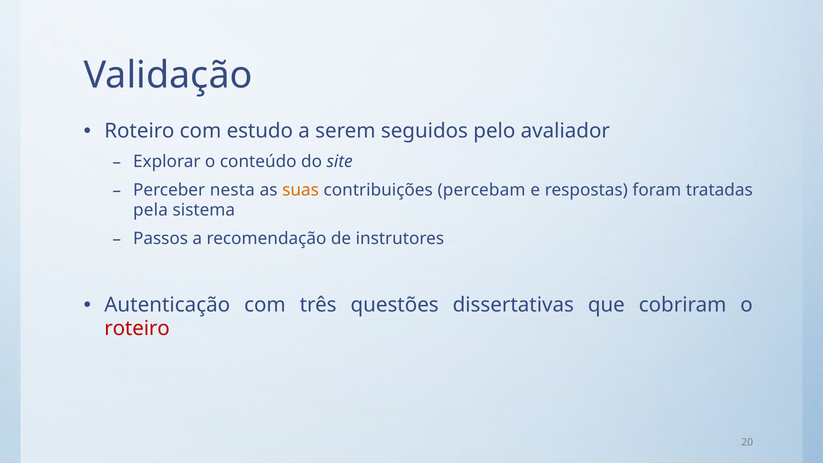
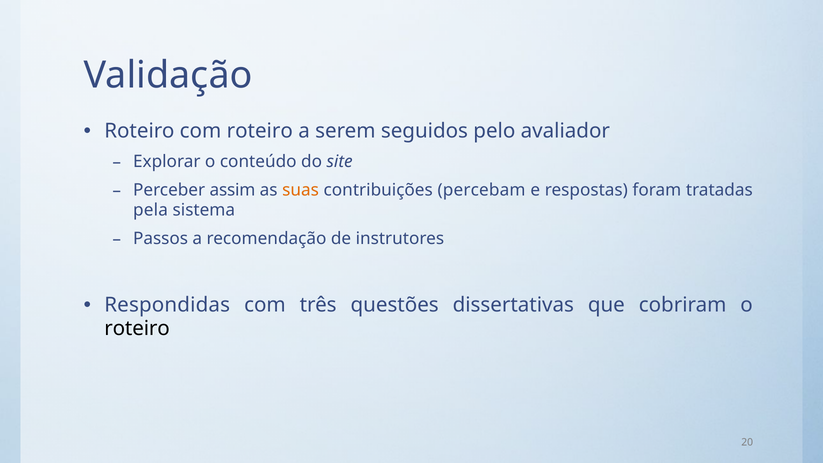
com estudo: estudo -> roteiro (260, 131)
nesta: nesta -> assim (232, 190)
Autenticação: Autenticação -> Respondidas (167, 305)
roteiro colour: red -> black (137, 328)
